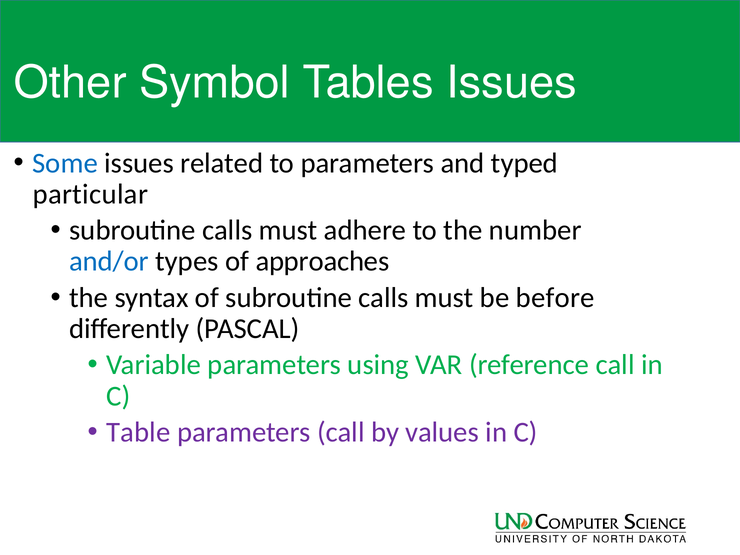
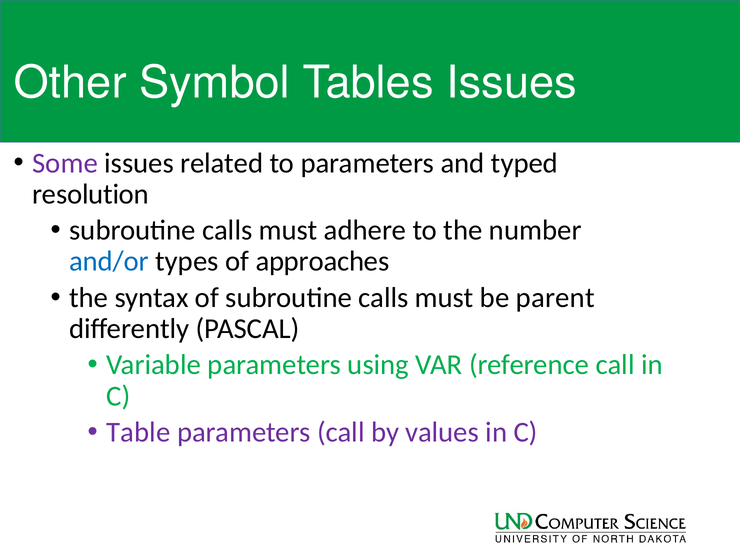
Some colour: blue -> purple (65, 163)
particular: particular -> resolution (91, 194)
before: before -> parent (555, 298)
